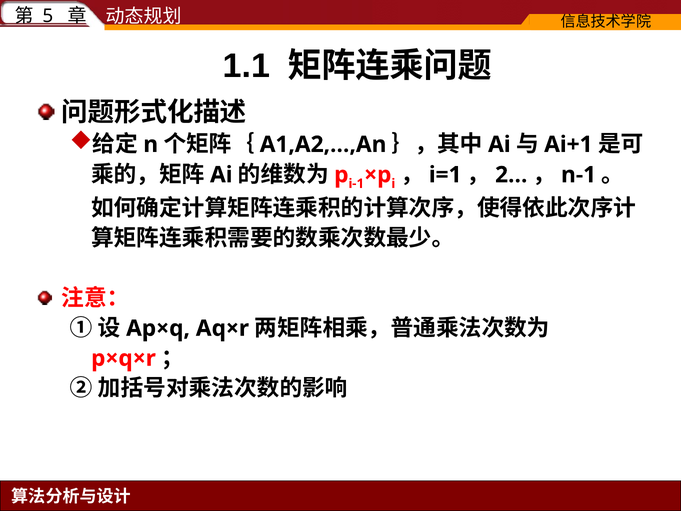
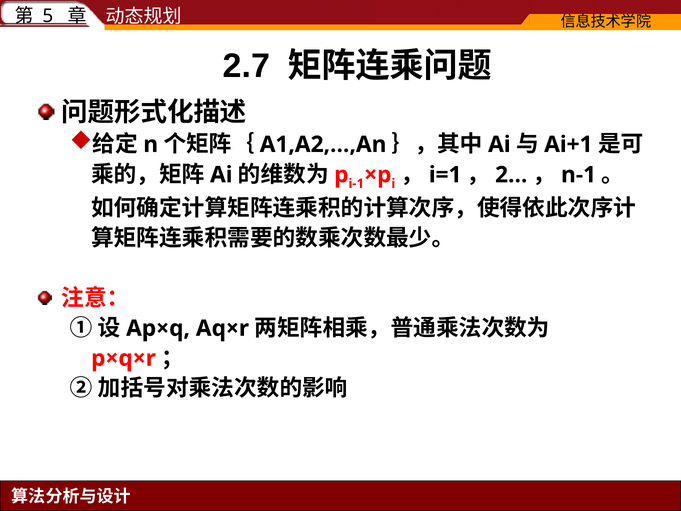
1.1: 1.1 -> 2.7 (246, 66)
